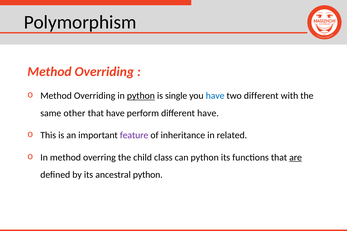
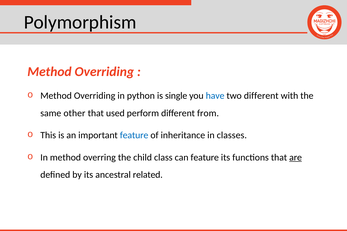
python underline: present -> none (141, 96)
that have: have -> used (115, 113)
different have: have -> from (208, 113)
feature colour: purple -> blue (134, 135)
related: related -> classes (232, 135)
can python: python -> feature (205, 158)
ancestral python: python -> related (148, 175)
